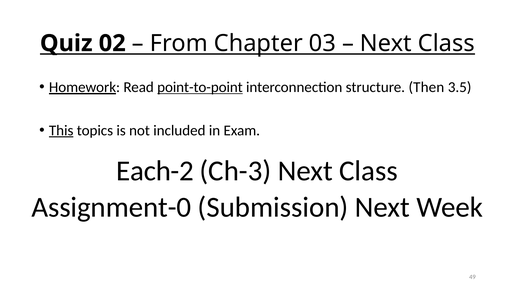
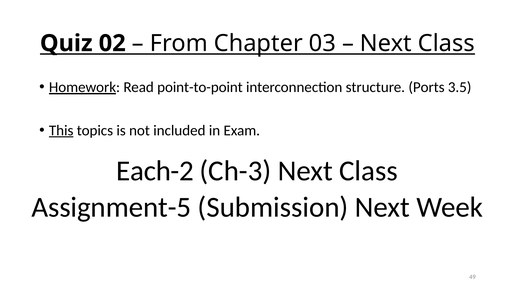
point-to-point underline: present -> none (200, 87)
Then: Then -> Ports (426, 87)
Assignment-0: Assignment-0 -> Assignment-5 (111, 207)
